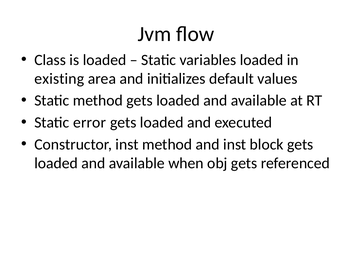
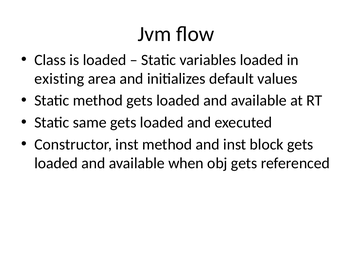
error: error -> same (90, 122)
